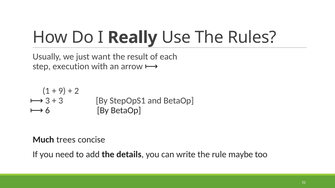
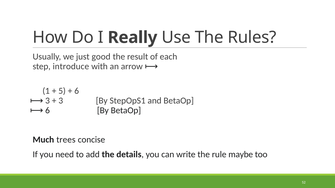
want: want -> good (101, 57)
execution: execution -> introduce (71, 67)
9: 9 -> 5 (62, 91)
2: 2 -> 6 (77, 91)
